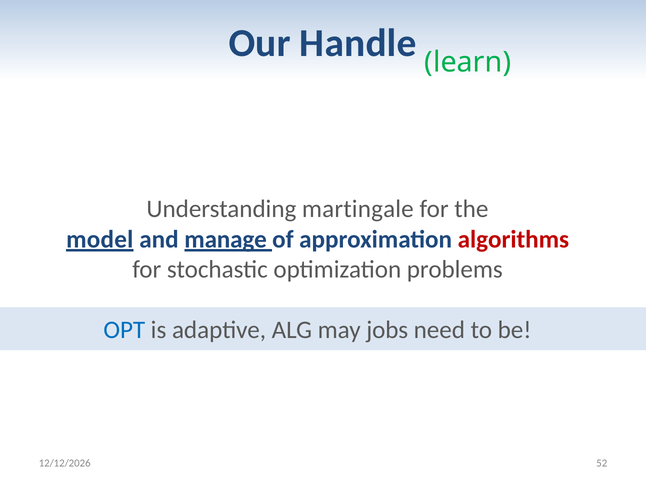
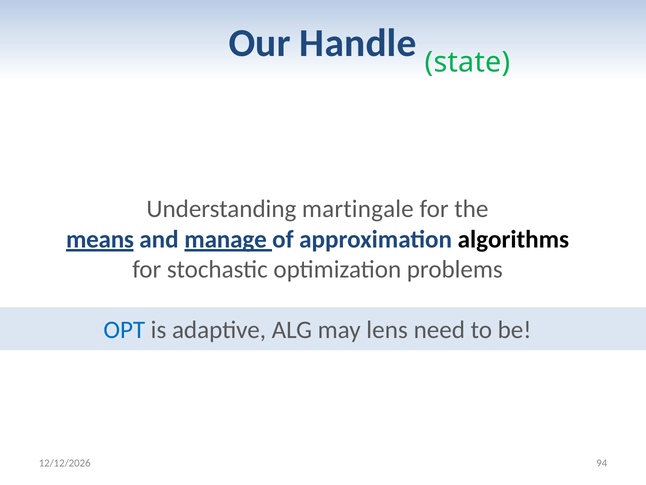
learn: learn -> state (468, 62)
model: model -> means (100, 239)
algorithms colour: red -> black (513, 239)
jobs: jobs -> lens (387, 330)
52: 52 -> 94 (602, 463)
